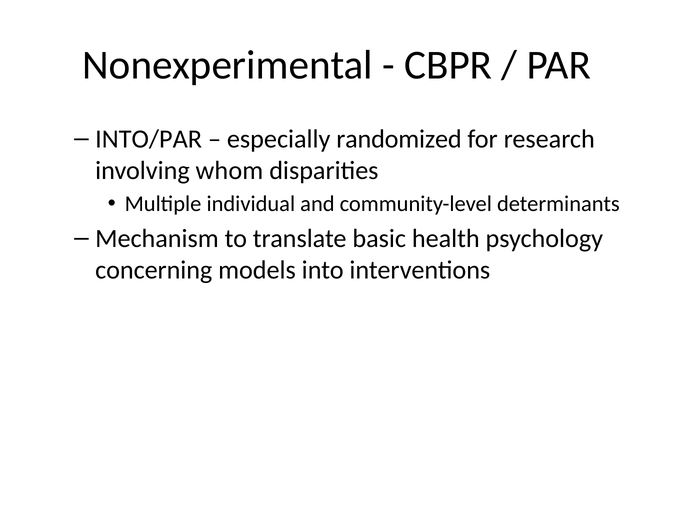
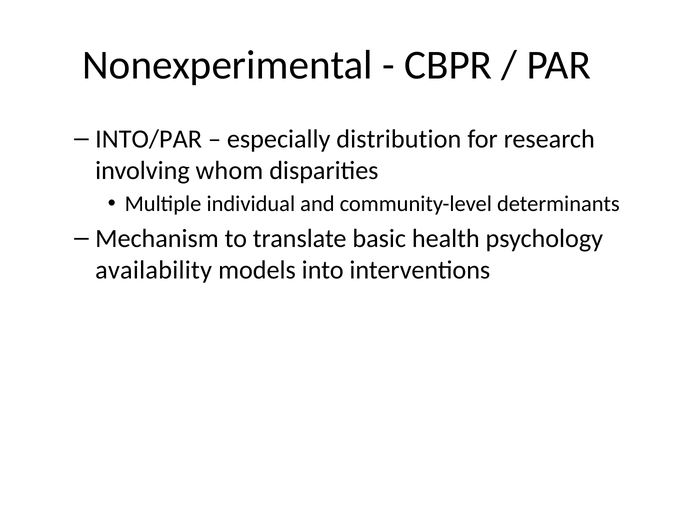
randomized: randomized -> distribution (399, 139)
concerning: concerning -> availability (154, 270)
